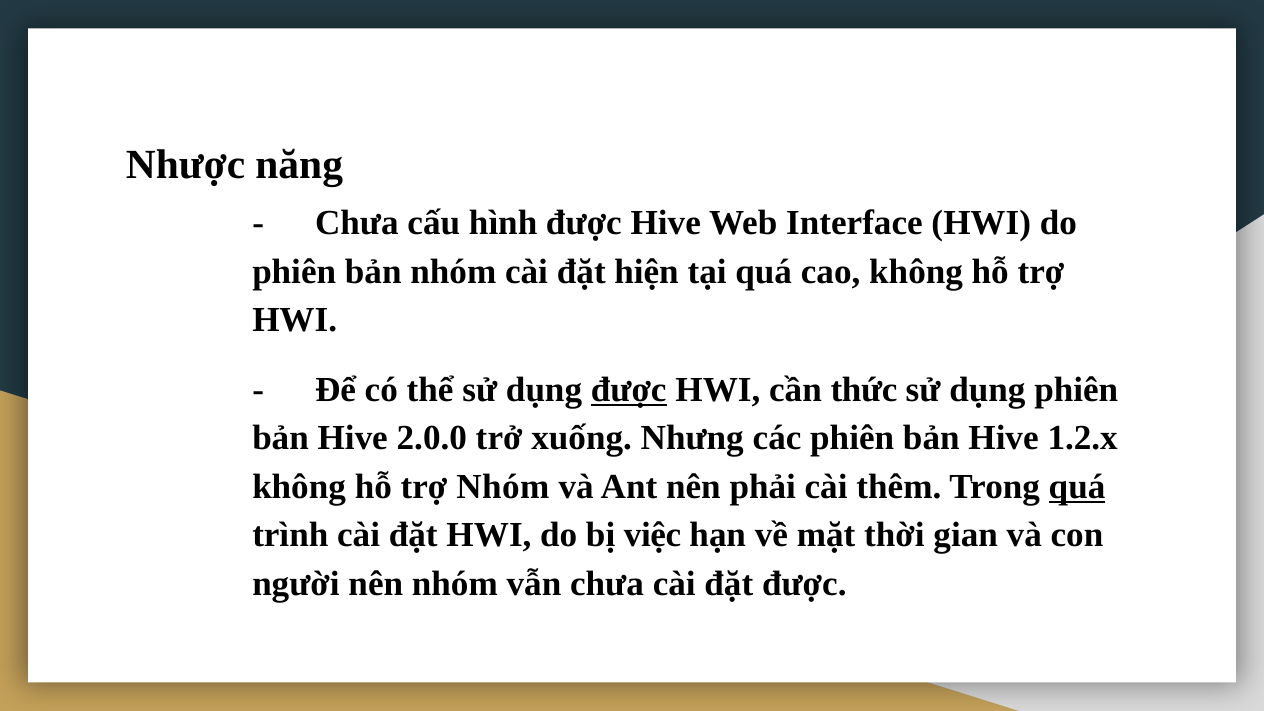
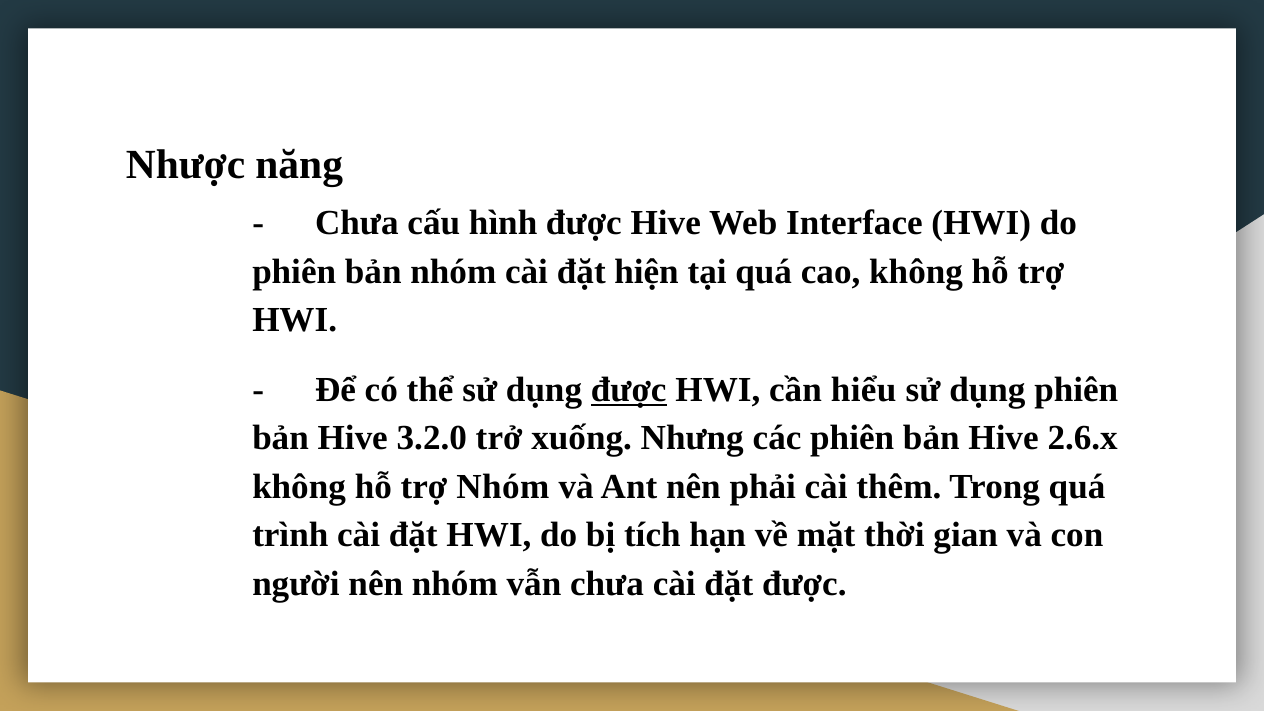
thức: thức -> hiểu (864, 390)
2.0.0: 2.0.0 -> 3.2.0 (432, 438)
1.2.x: 1.2.x -> 2.6.x (1083, 438)
quá underline: present -> none (1077, 487)
việc: việc -> tích (652, 535)
